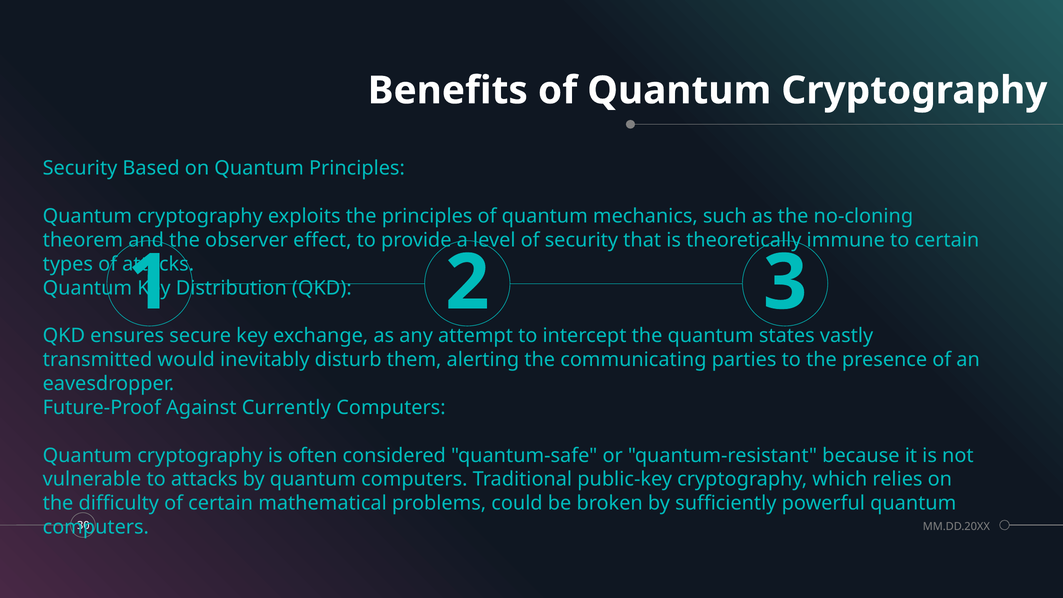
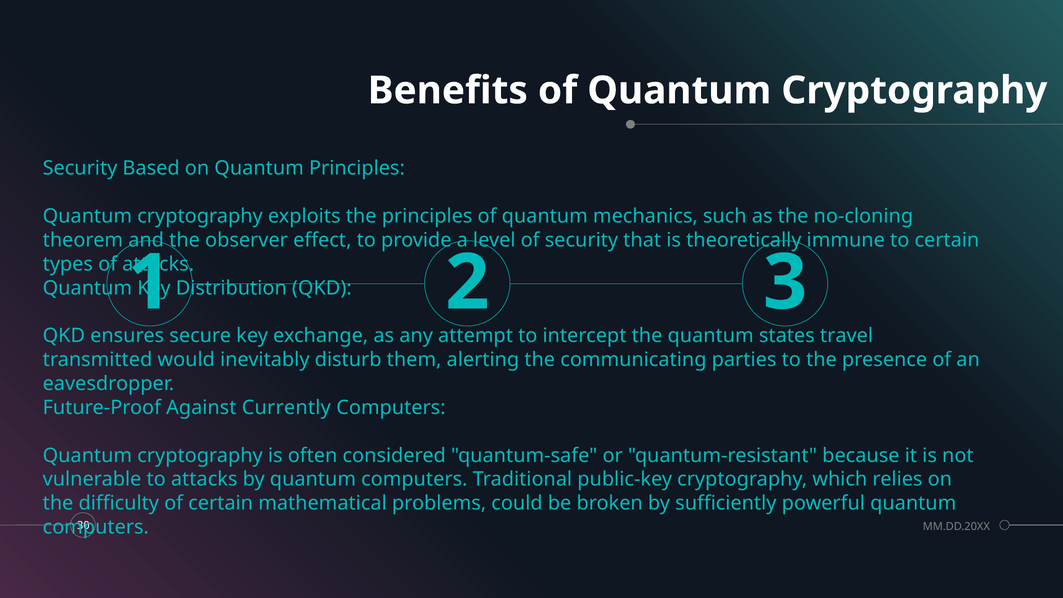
vastly: vastly -> travel (847, 336)
